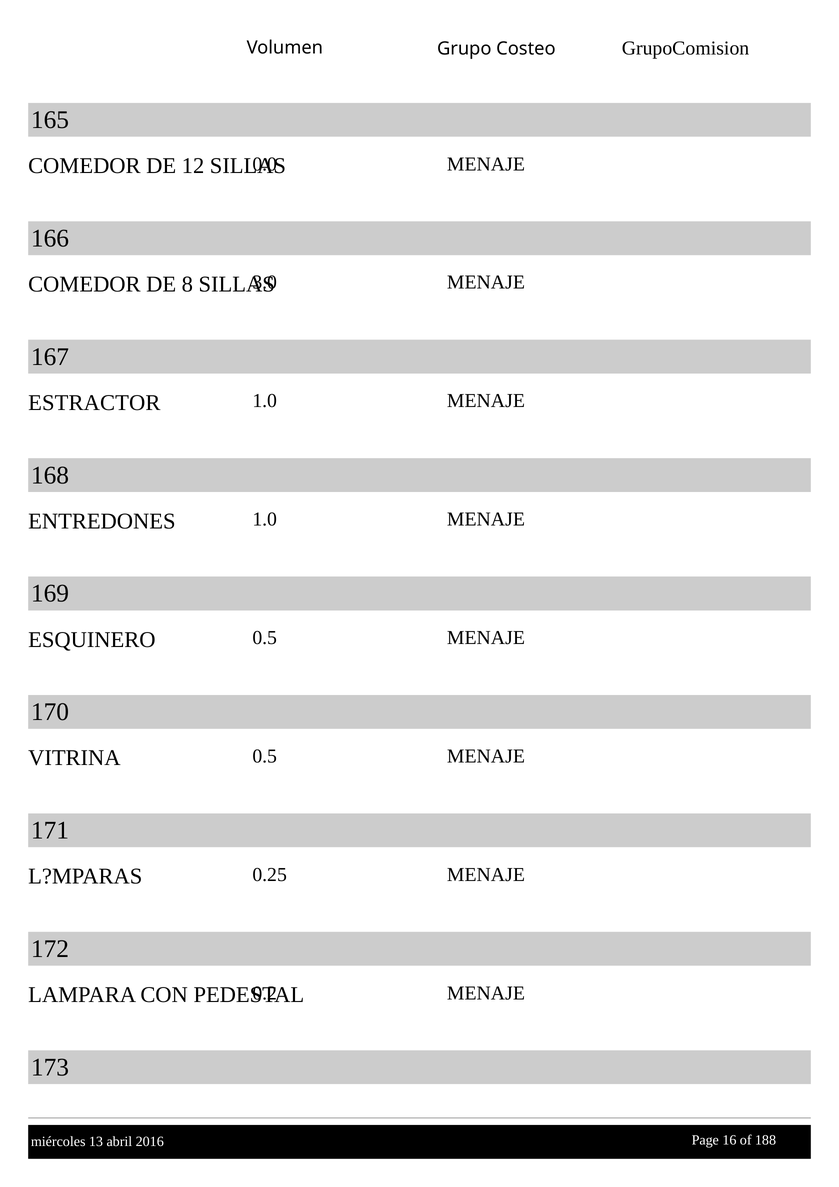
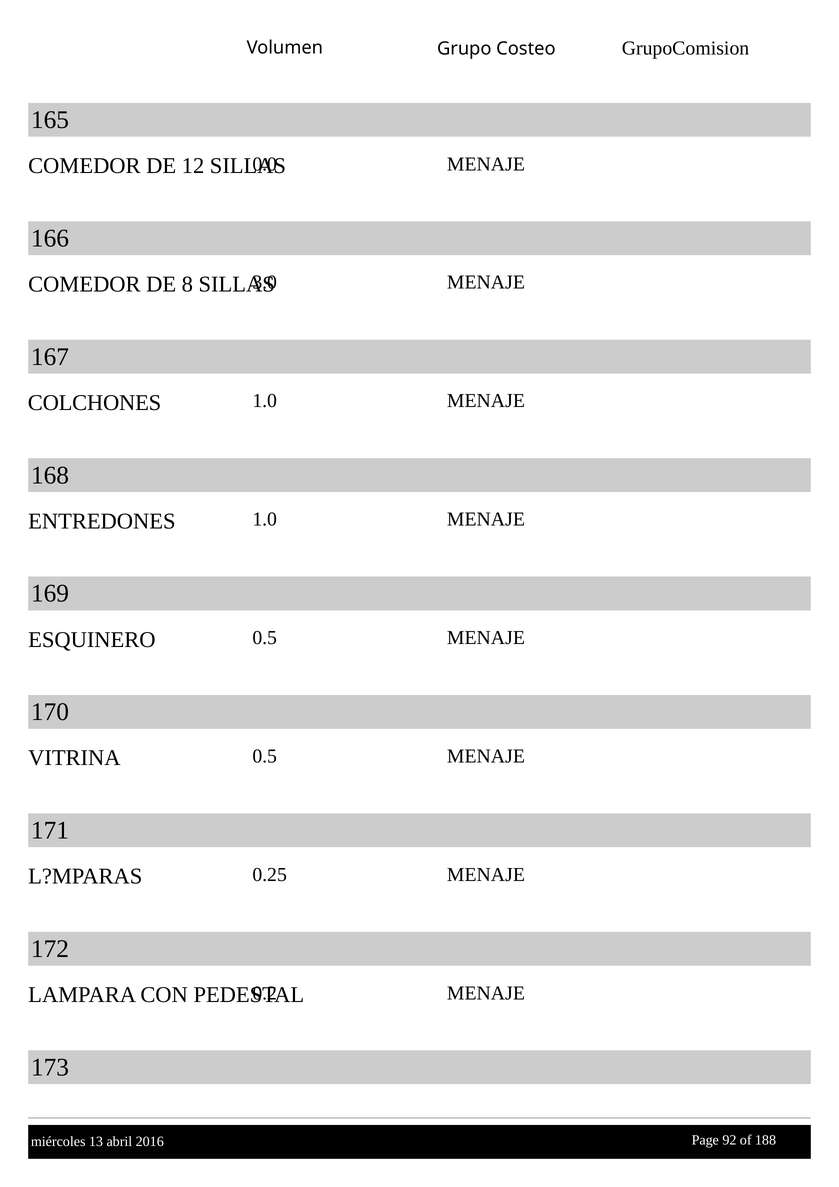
ESTRACTOR: ESTRACTOR -> COLCHONES (95, 403)
16: 16 -> 92 (729, 1140)
